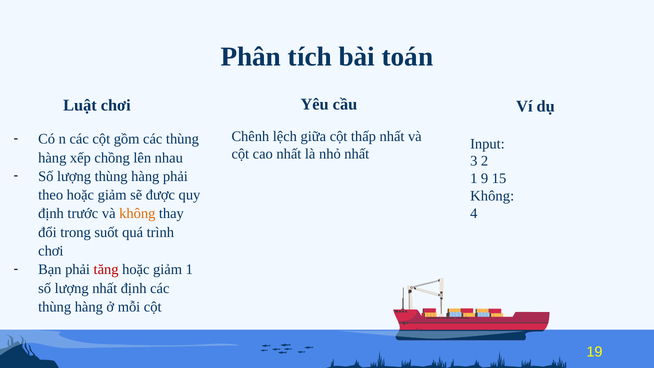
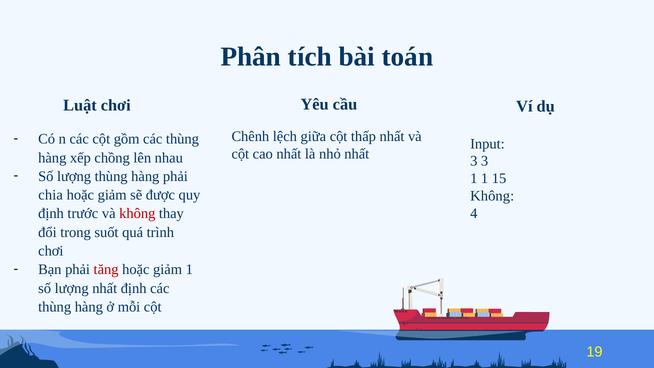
3 2: 2 -> 3 (485, 161)
1 9: 9 -> 1 (485, 179)
theo: theo -> chia (51, 195)
không colour: orange -> red (137, 214)
